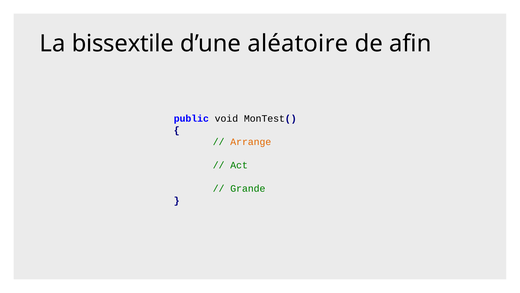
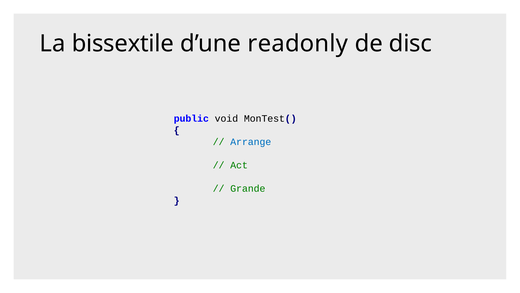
aléatoire: aléatoire -> readonly (298, 44)
afin: afin -> disc (410, 44)
Arrange colour: orange -> blue (251, 142)
